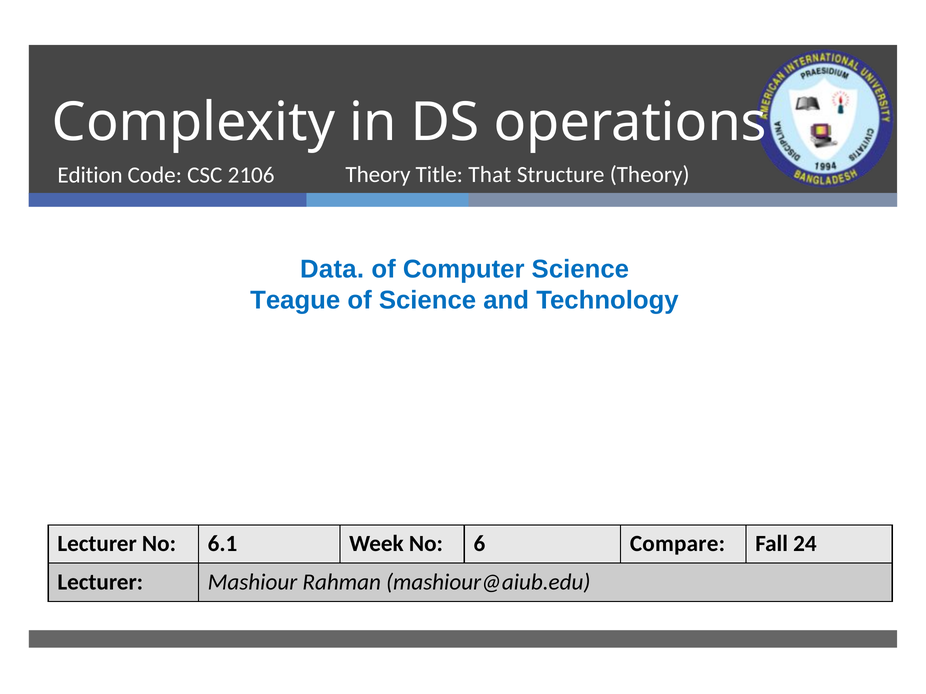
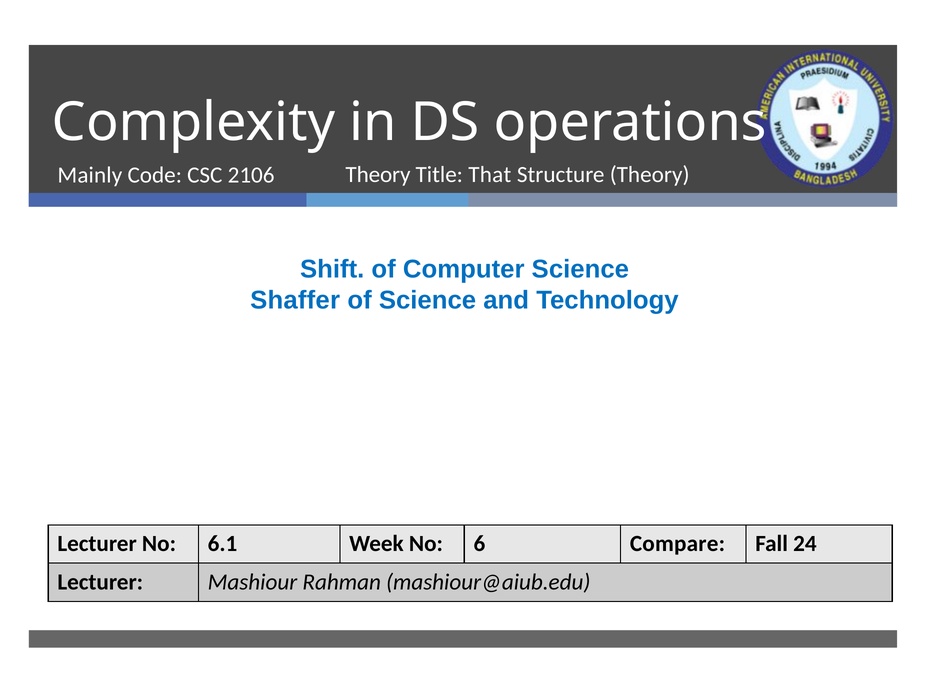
Edition: Edition -> Mainly (90, 175)
Data: Data -> Shift (332, 270)
Teague: Teague -> Shaffer (295, 300)
